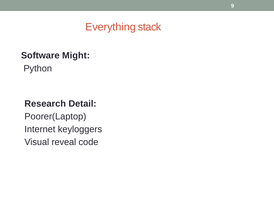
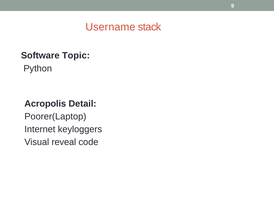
Everything: Everything -> Username (110, 27)
Might: Might -> Topic (76, 55)
Research: Research -> Acropolis (45, 103)
